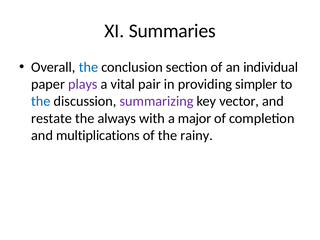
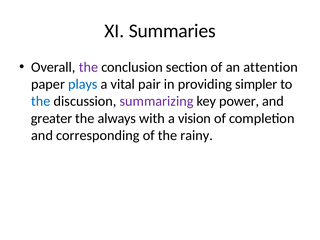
the colour: blue -> purple (88, 67)
individual: individual -> attention (271, 67)
plays colour: purple -> blue (83, 84)
vector: vector -> power (239, 101)
restate: restate -> greater (52, 118)
major: major -> vision (195, 118)
multiplications: multiplications -> corresponding (98, 135)
